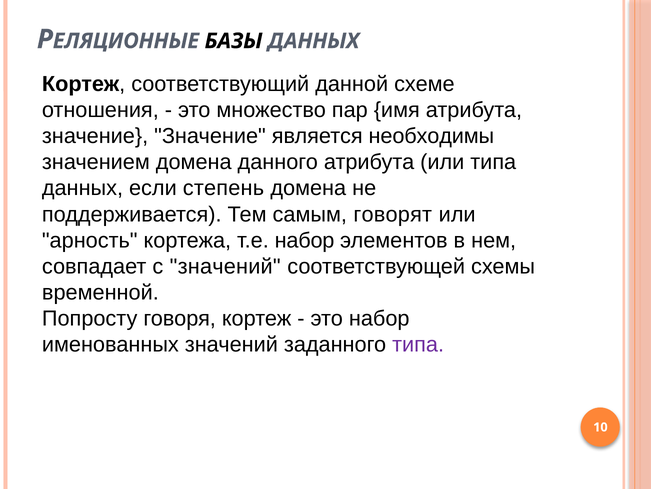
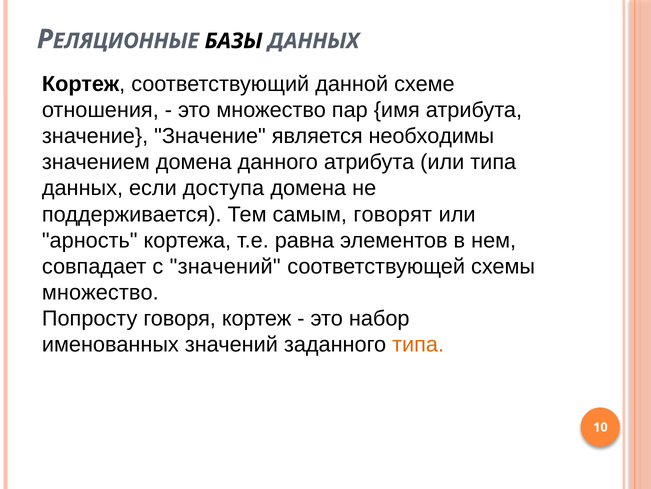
степень: степень -> доступа (223, 188)
т.е набор: набор -> равна (305, 240)
временной: временной -> множество (100, 292)
типа colour: purple -> orange (418, 344)
